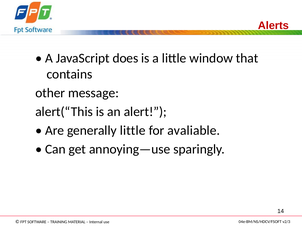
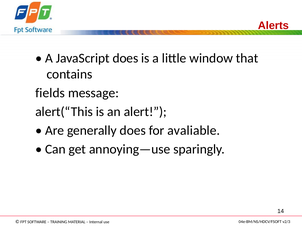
other: other -> fields (50, 93)
generally little: little -> does (133, 131)
